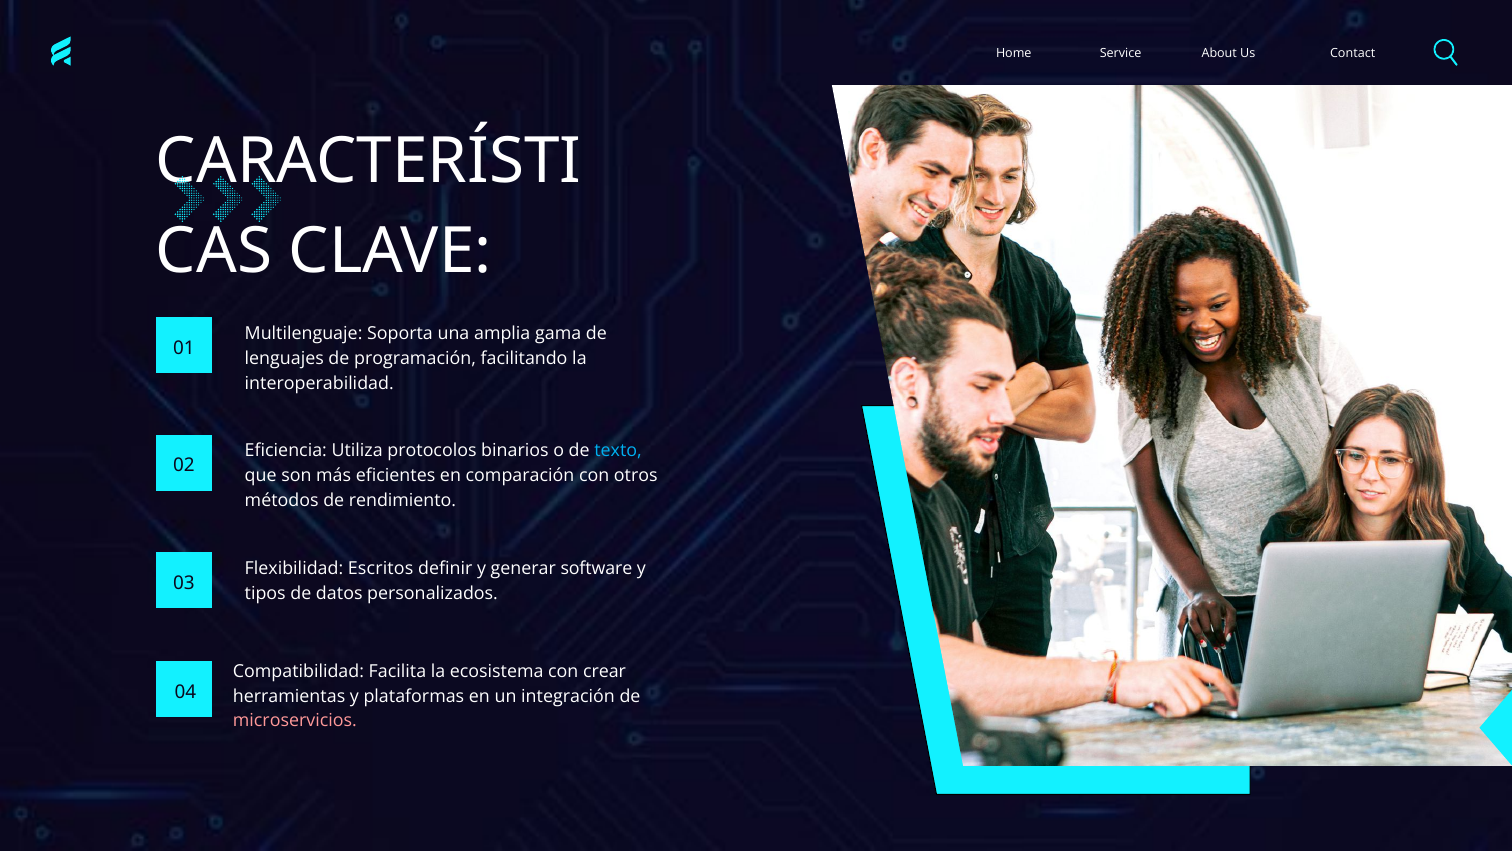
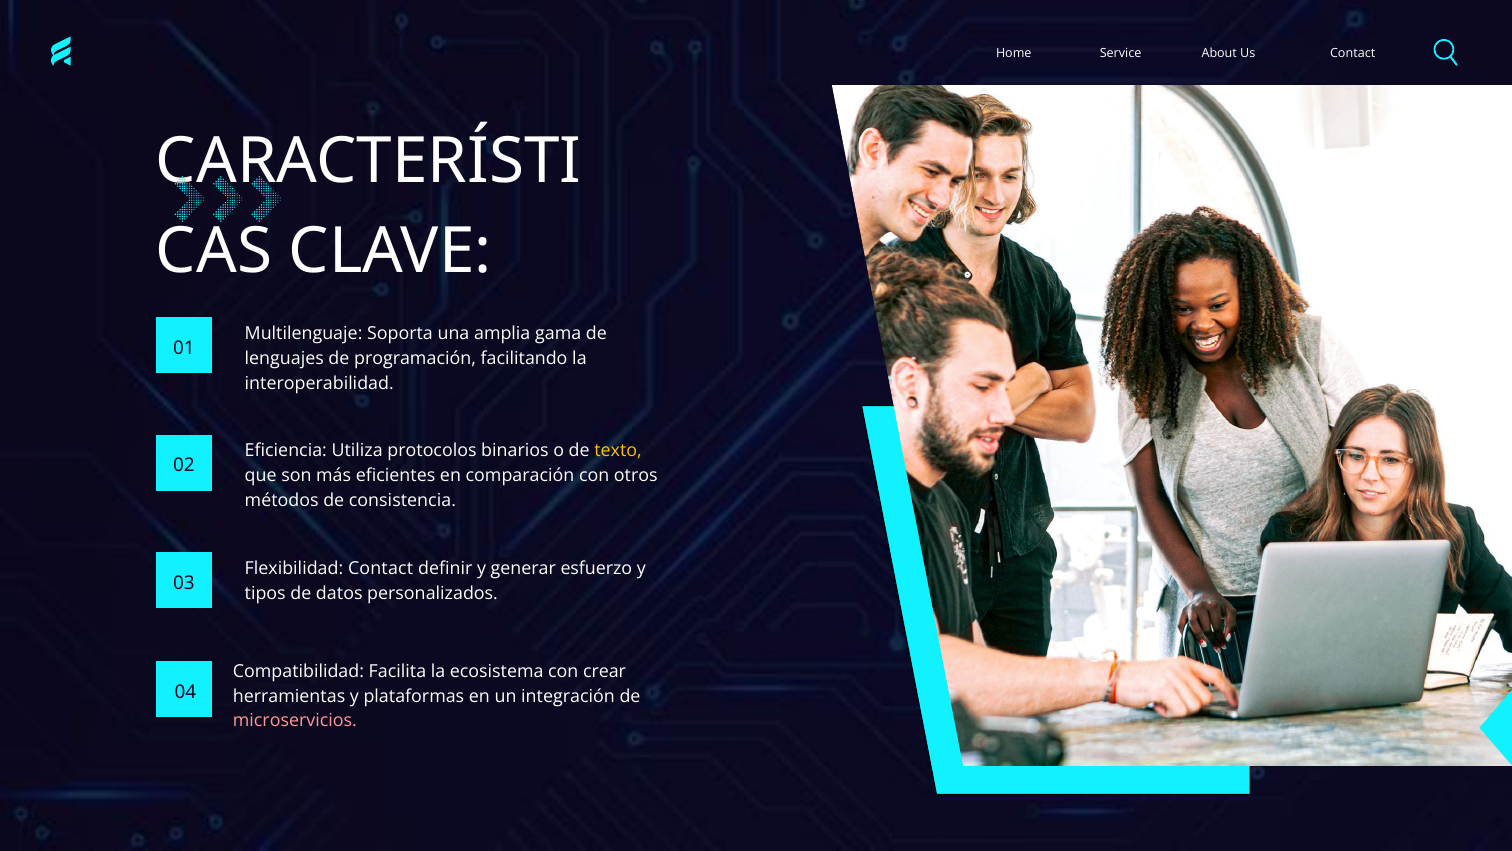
texto colour: light blue -> yellow (618, 451)
rendimiento: rendimiento -> consistencia (402, 501)
Flexibilidad Escritos: Escritos -> Contact (381, 568)
software: software -> esfuerzo (596, 568)
